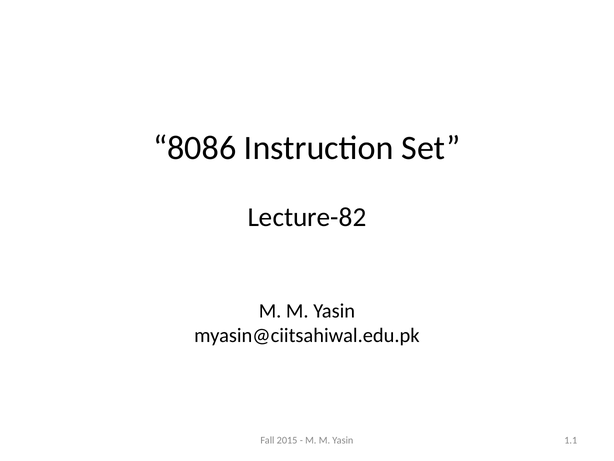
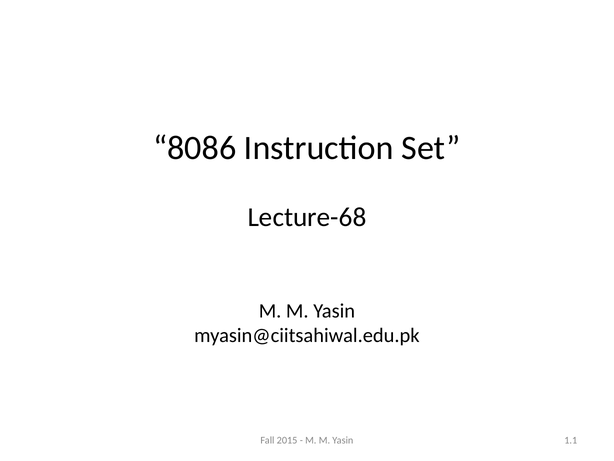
Lecture-82: Lecture-82 -> Lecture-68 (307, 217)
